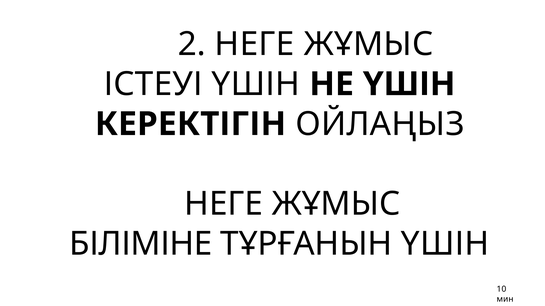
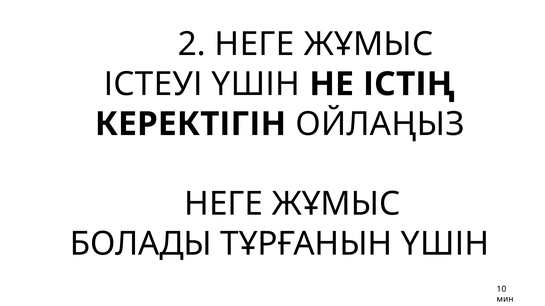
НЕ ҮШІН: ҮШІН -> ІСТІҢ (409, 84)
БІЛІМІНЕ: БІЛІМІНЕ -> БОЛАДЫ (141, 244)
